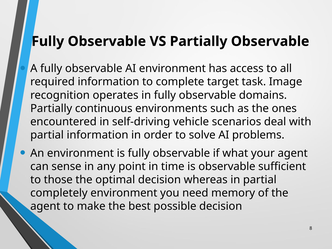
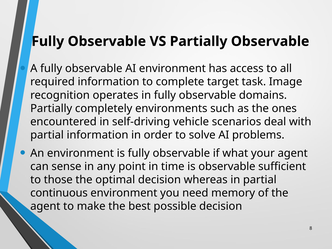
continuous: continuous -> completely (104, 108)
completely: completely -> continuous (59, 193)
